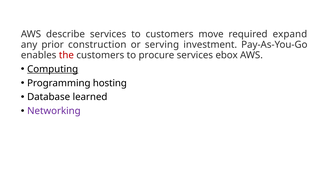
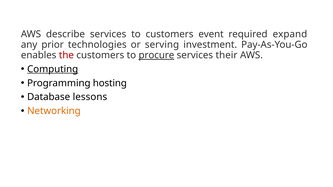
move: move -> event (211, 34)
construction: construction -> technologies (97, 45)
procure underline: none -> present (156, 55)
ebox: ebox -> their (227, 55)
learned: learned -> lessons (90, 97)
Networking colour: purple -> orange (54, 111)
